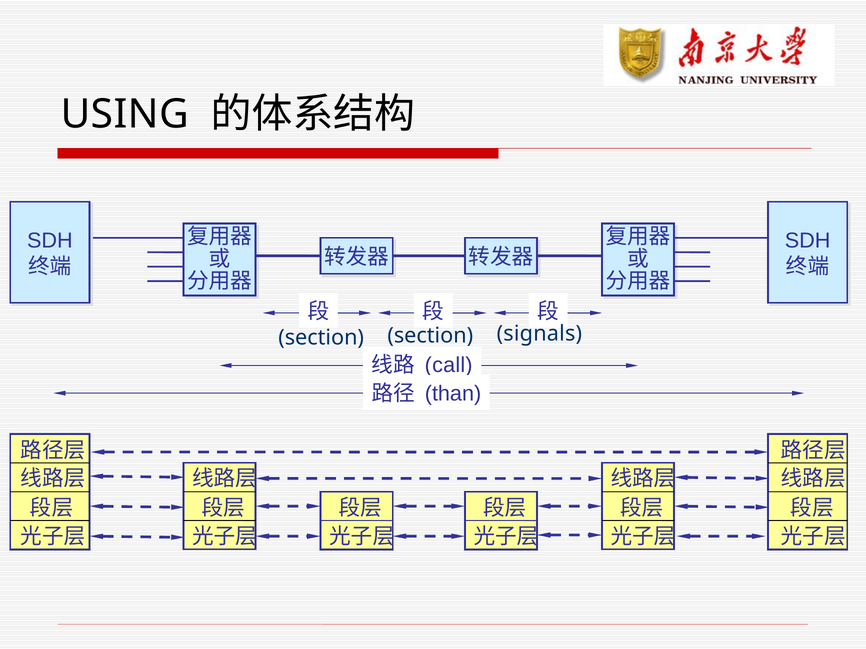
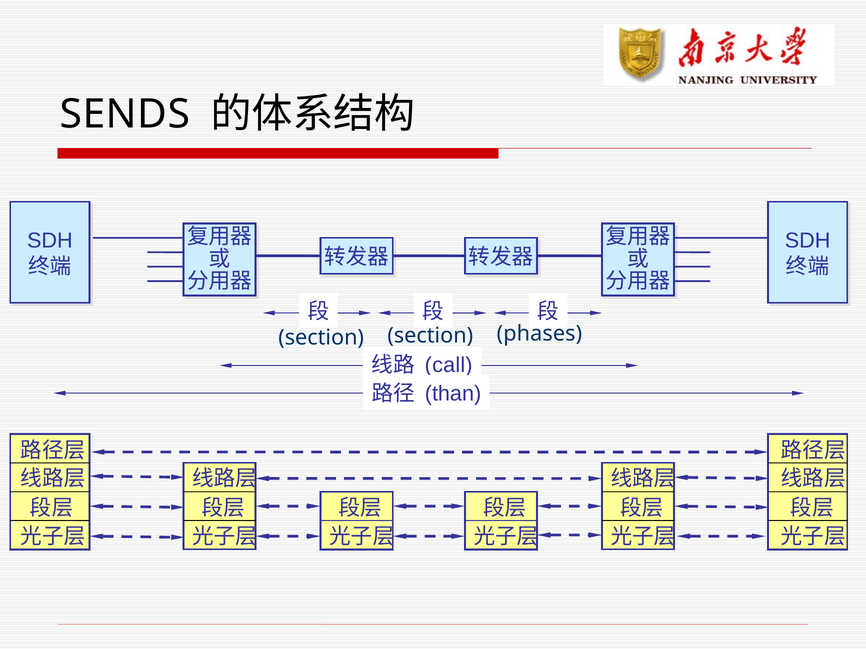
USING: USING -> SENDS (125, 115)
signals: signals -> phases (539, 334)
